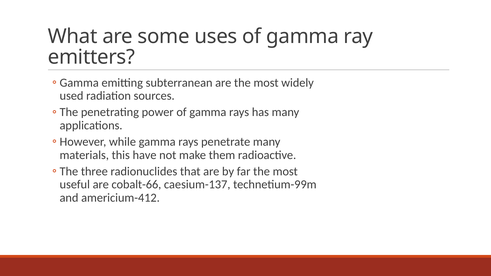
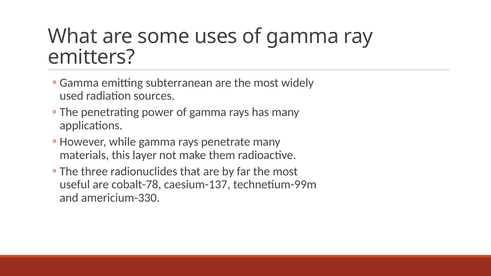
have: have -> layer (145, 155)
cobalt-66: cobalt-66 -> cobalt-78 (136, 185)
americium-412: americium-412 -> americium-330 (120, 198)
